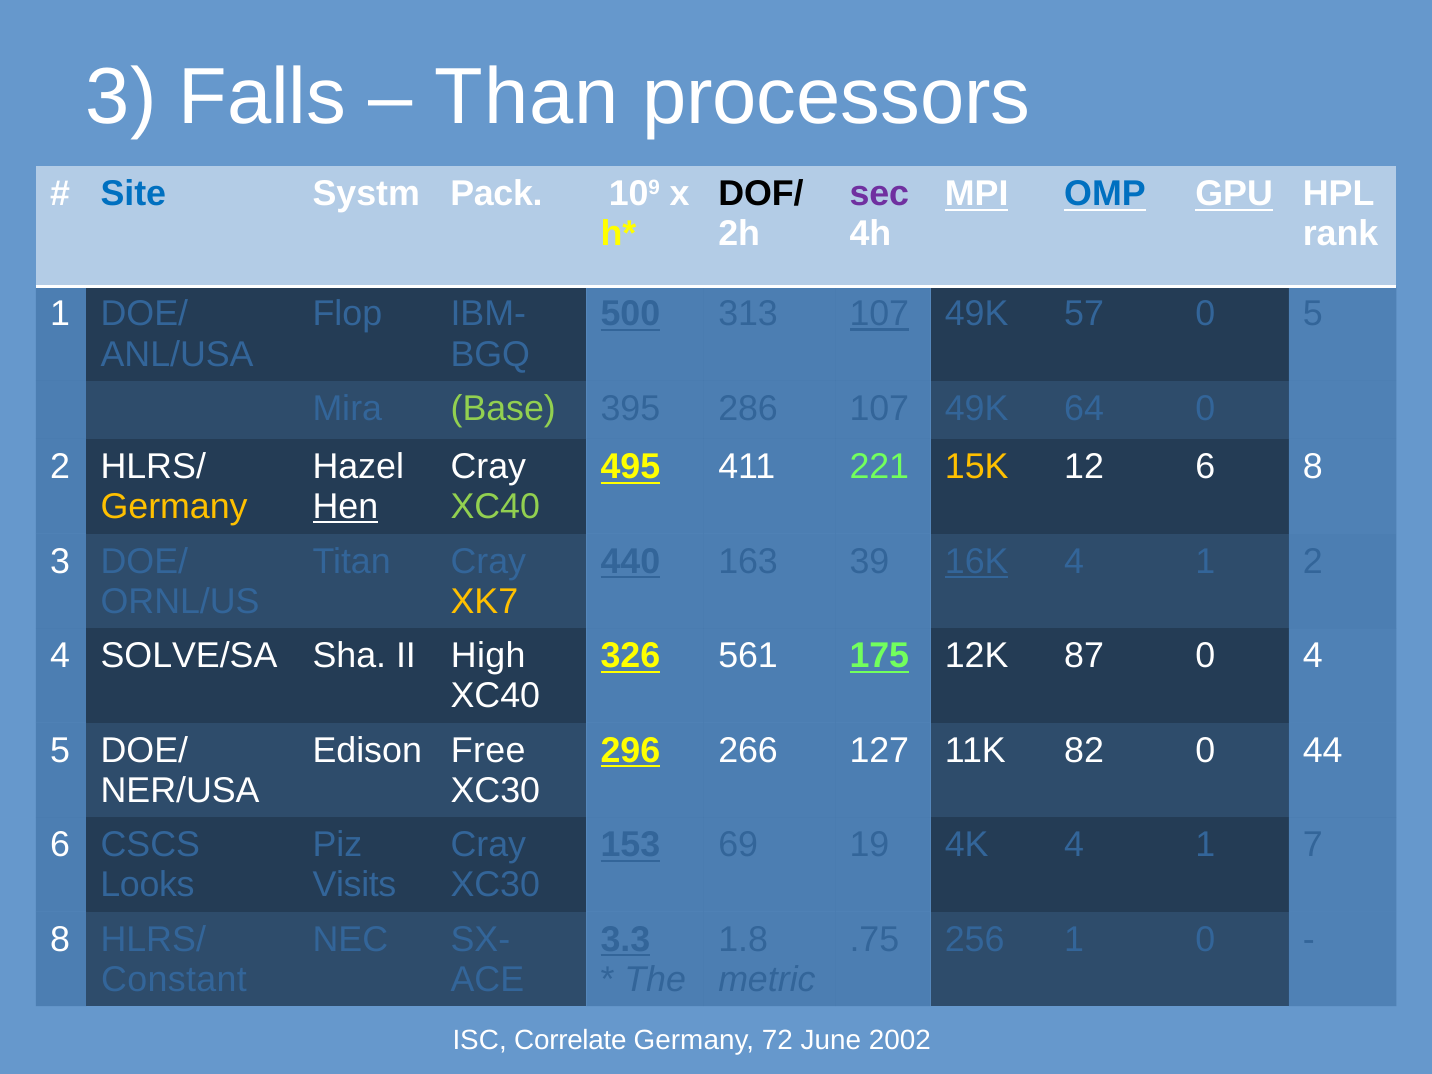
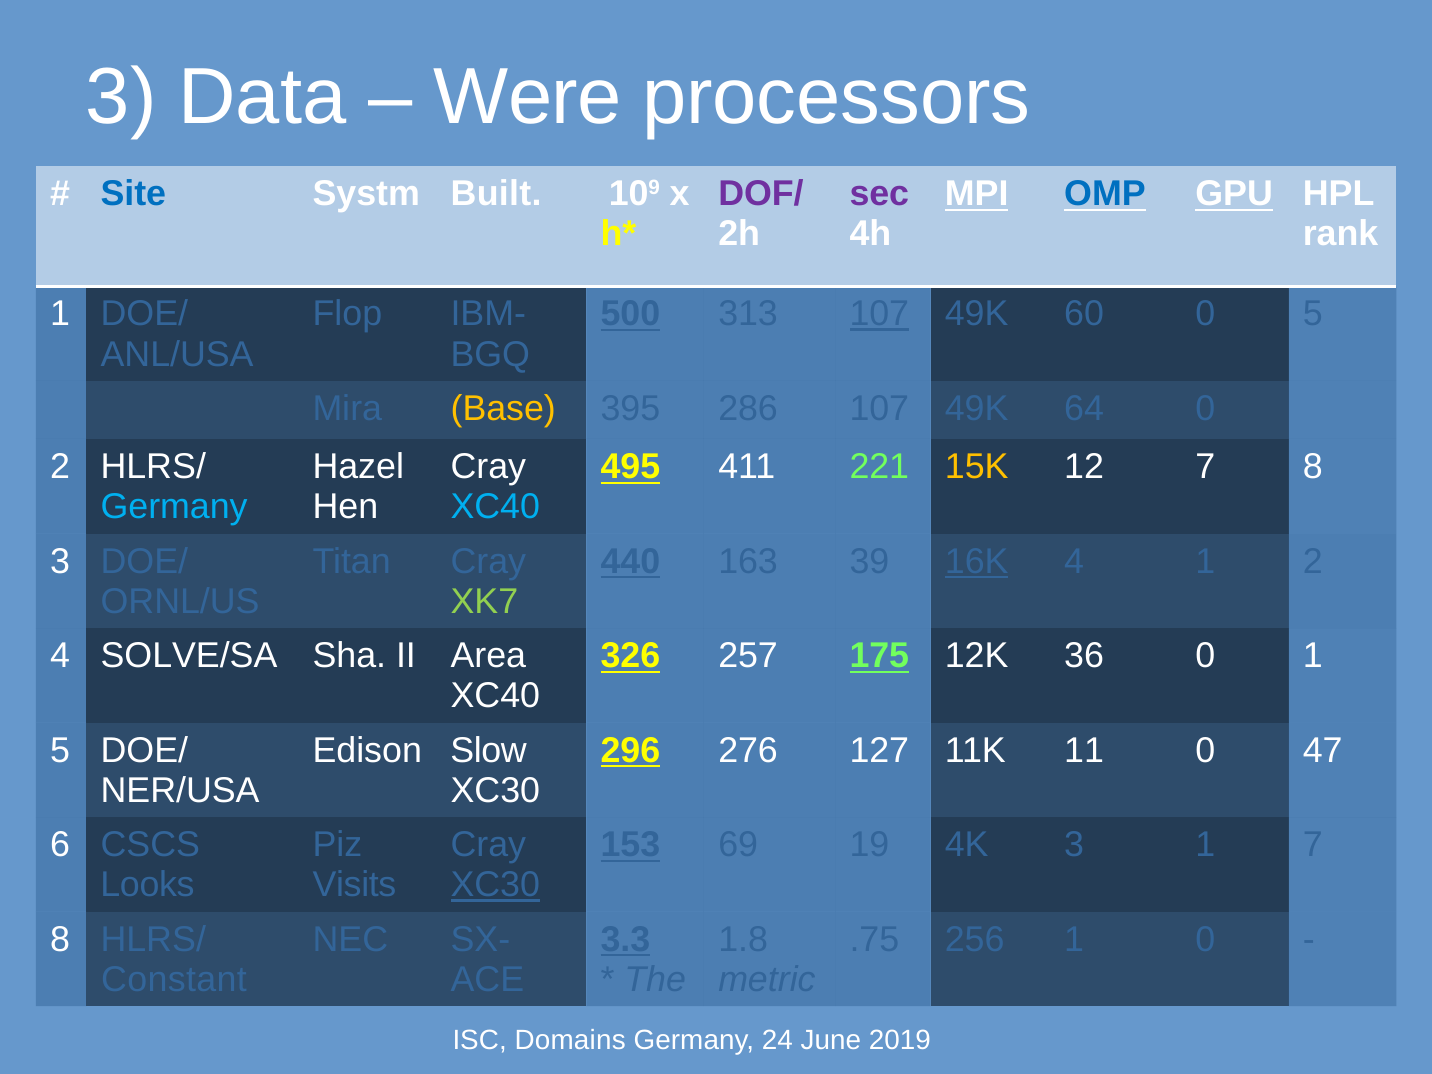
Falls: Falls -> Data (262, 97)
Than: Than -> Were (528, 97)
Pack: Pack -> Built (496, 194)
DOF/ colour: black -> purple (761, 194)
57: 57 -> 60 (1084, 314)
Base colour: light green -> yellow (503, 409)
12 6: 6 -> 7 (1205, 467)
Germany colour: yellow -> light blue (174, 507)
Hen underline: present -> none (345, 507)
XC40 colour: light green -> light blue (495, 507)
XK7 colour: yellow -> light green (484, 601)
High: High -> Area (488, 656)
561: 561 -> 257 (748, 656)
87: 87 -> 36 (1084, 656)
0 4: 4 -> 1 (1313, 656)
Free: Free -> Slow (489, 750)
266: 266 -> 276 (748, 750)
82: 82 -> 11 (1084, 750)
44: 44 -> 47 (1323, 750)
4K 4: 4 -> 3 (1074, 845)
XC30 underline: none -> present (495, 885)
Correlate: Correlate -> Domains (570, 1040)
72: 72 -> 24 (777, 1040)
2002: 2002 -> 2019 (900, 1040)
